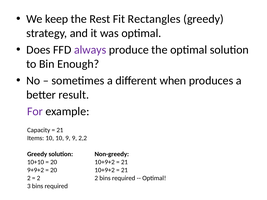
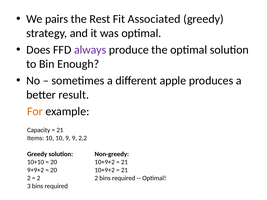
keep: keep -> pairs (57, 19)
Rectangles: Rectangles -> Associated (154, 19)
when: when -> apple (173, 81)
For colour: purple -> orange (35, 111)
